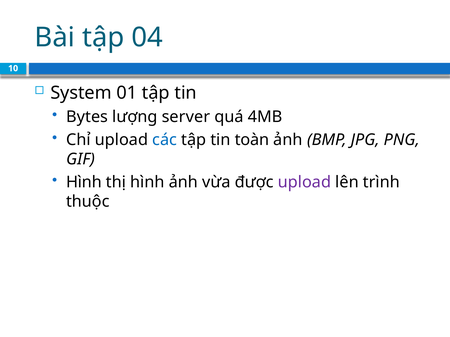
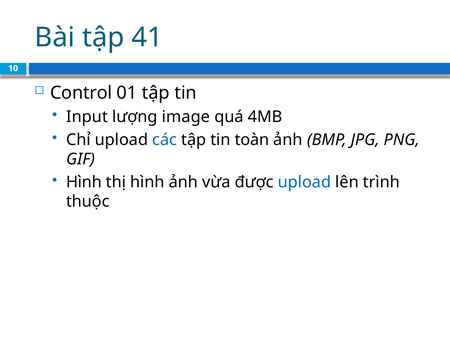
04: 04 -> 41 (147, 38)
System: System -> Control (81, 93)
Bytes: Bytes -> Input (87, 117)
server: server -> image (186, 117)
upload colour: purple -> blue (304, 182)
